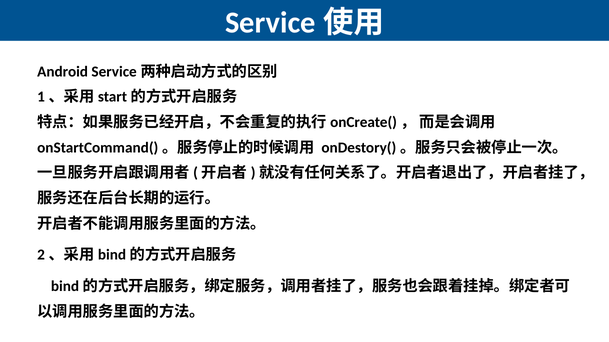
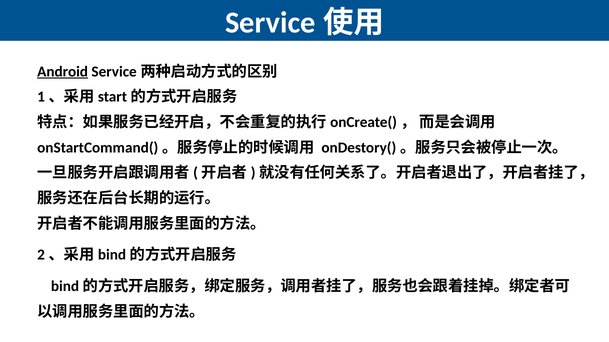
Android underline: none -> present (63, 72)
